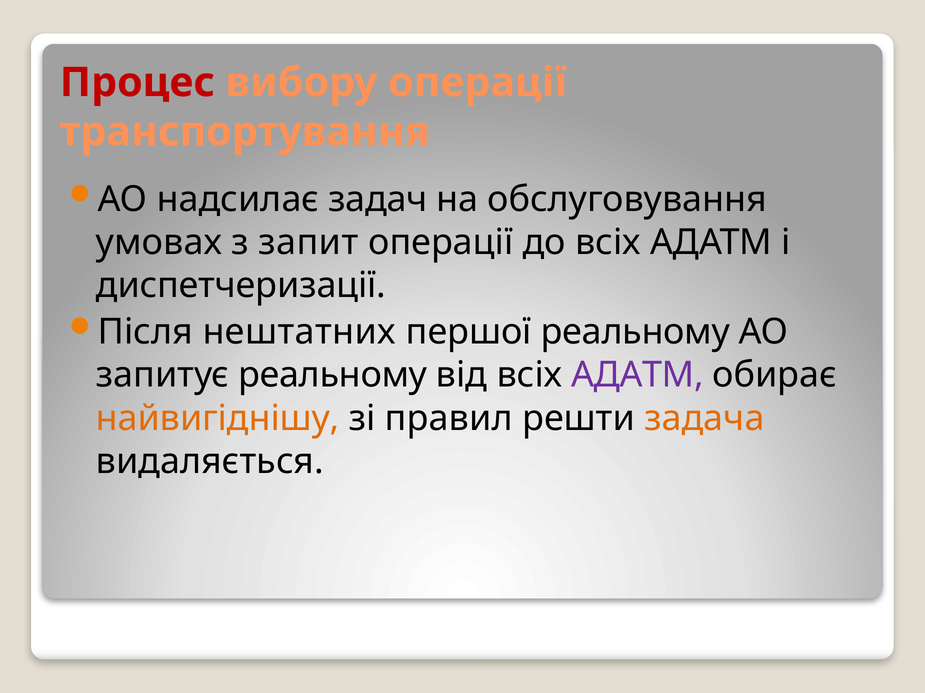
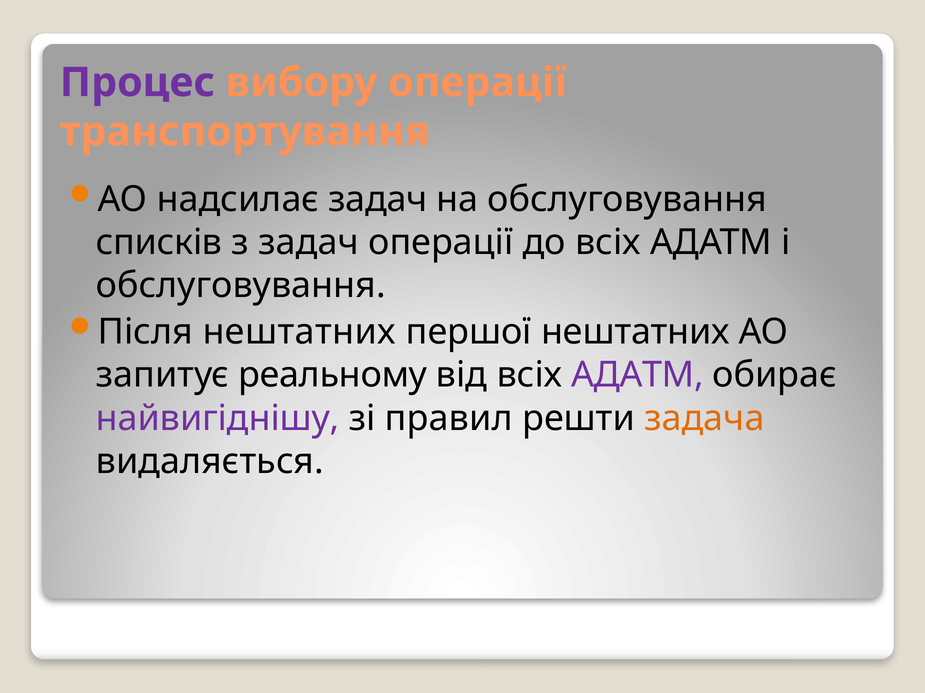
Процес colour: red -> purple (137, 83)
умовах: умовах -> списків (159, 243)
з запит: запит -> задач (308, 243)
диспетчеризації: диспетчеризації -> обслуговування (241, 286)
першої реальному: реальному -> нештатних (635, 332)
найвигіднішу colour: orange -> purple (218, 419)
